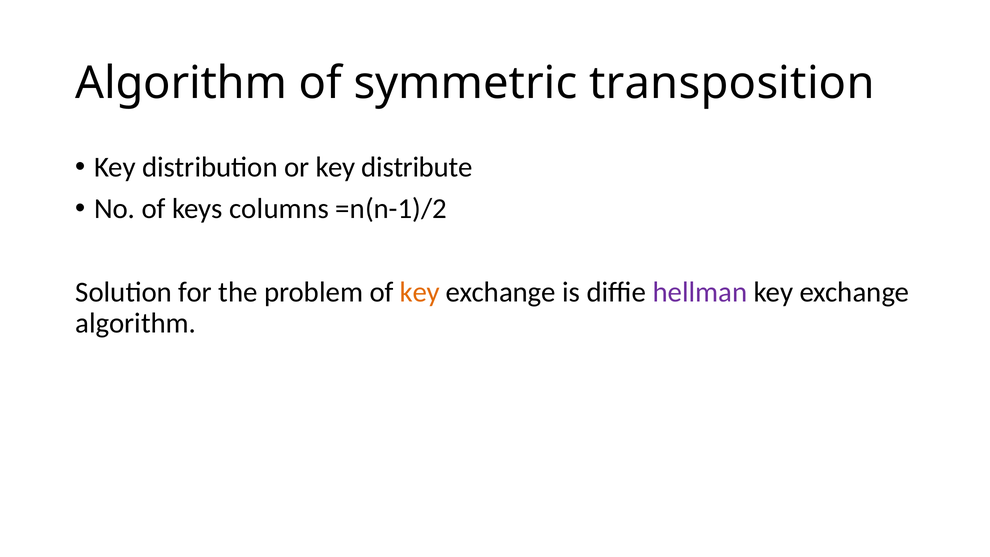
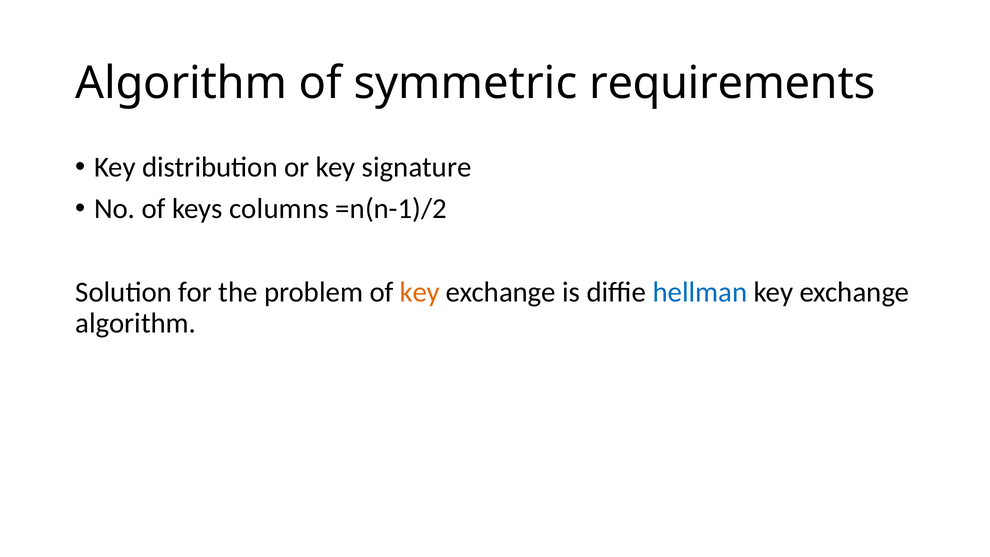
transposition: transposition -> requirements (732, 83)
distribute: distribute -> signature (417, 167)
hellman colour: purple -> blue (700, 292)
